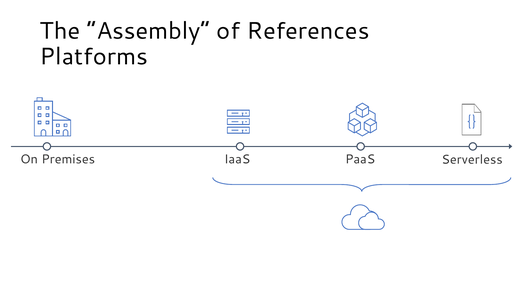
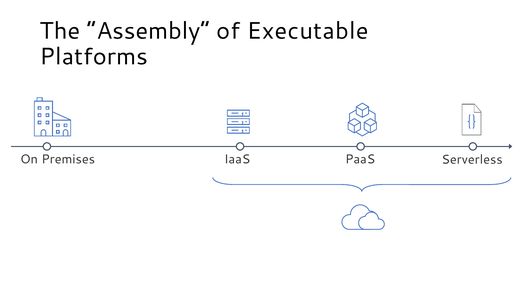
References: References -> Executable (308, 31)
